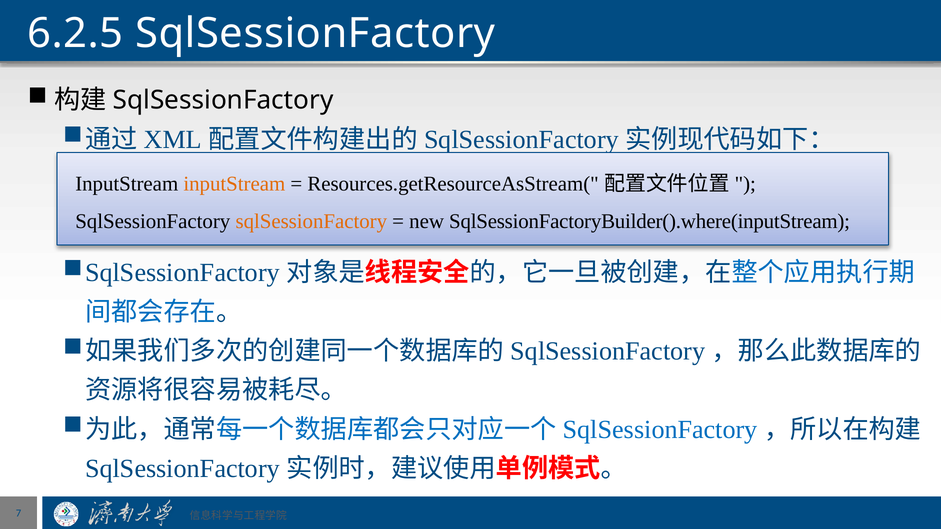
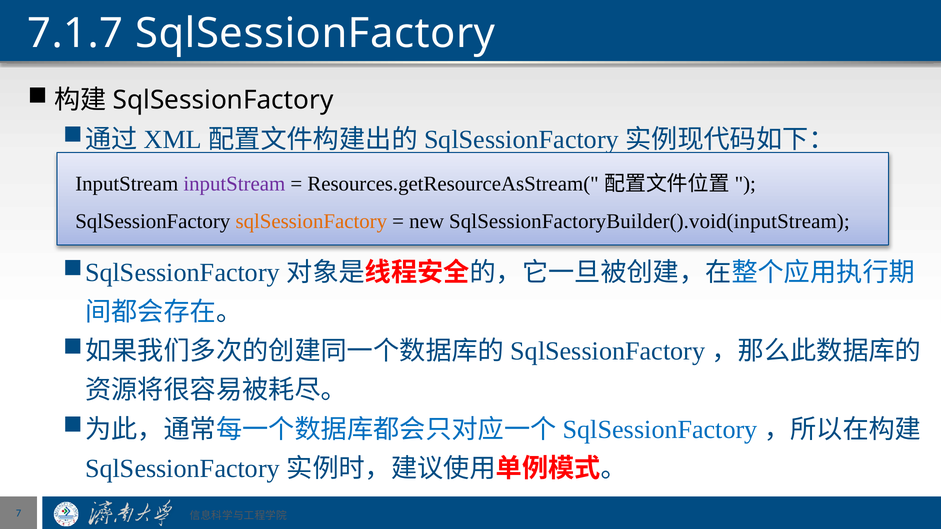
6.2.5: 6.2.5 -> 7.1.7 (75, 34)
inputStream colour: orange -> purple (234, 184)
SqlSessionFactoryBuilder().where(inputStream: SqlSessionFactoryBuilder().where(inputStream -> SqlSessionFactoryBuilder().void(inputStream (649, 222)
